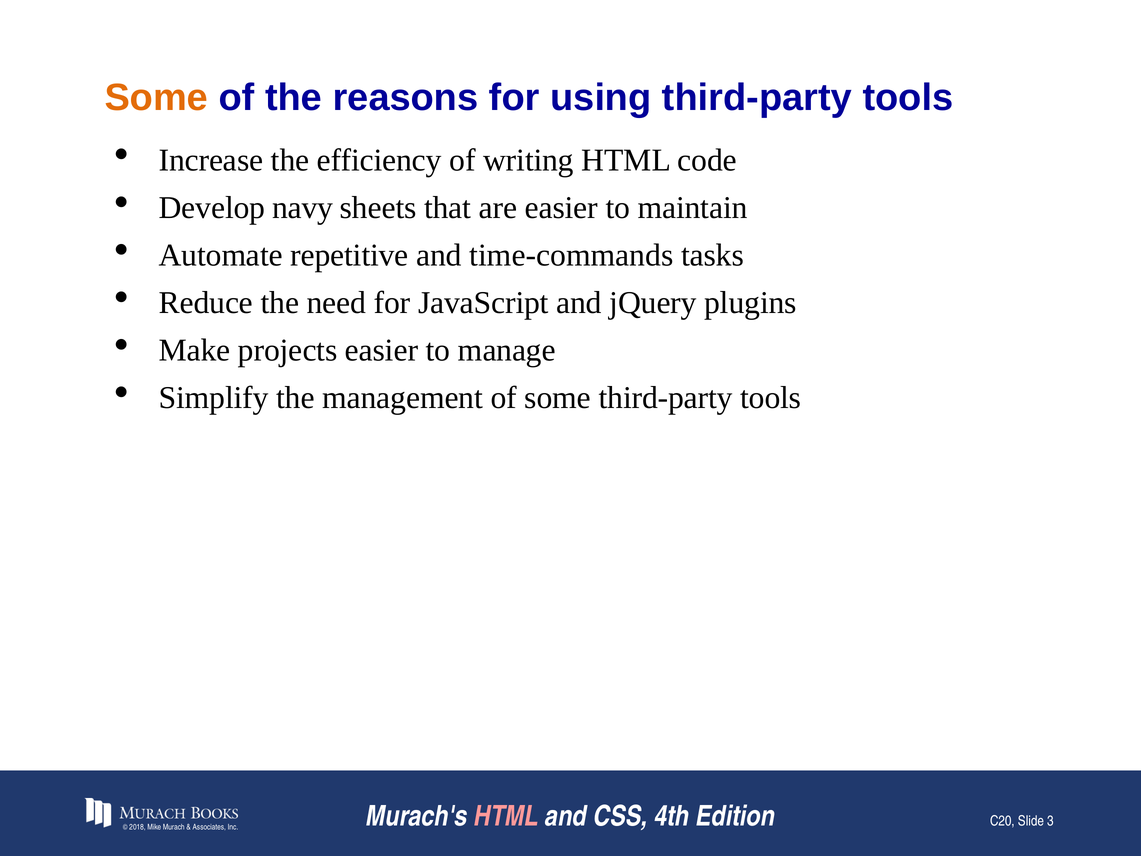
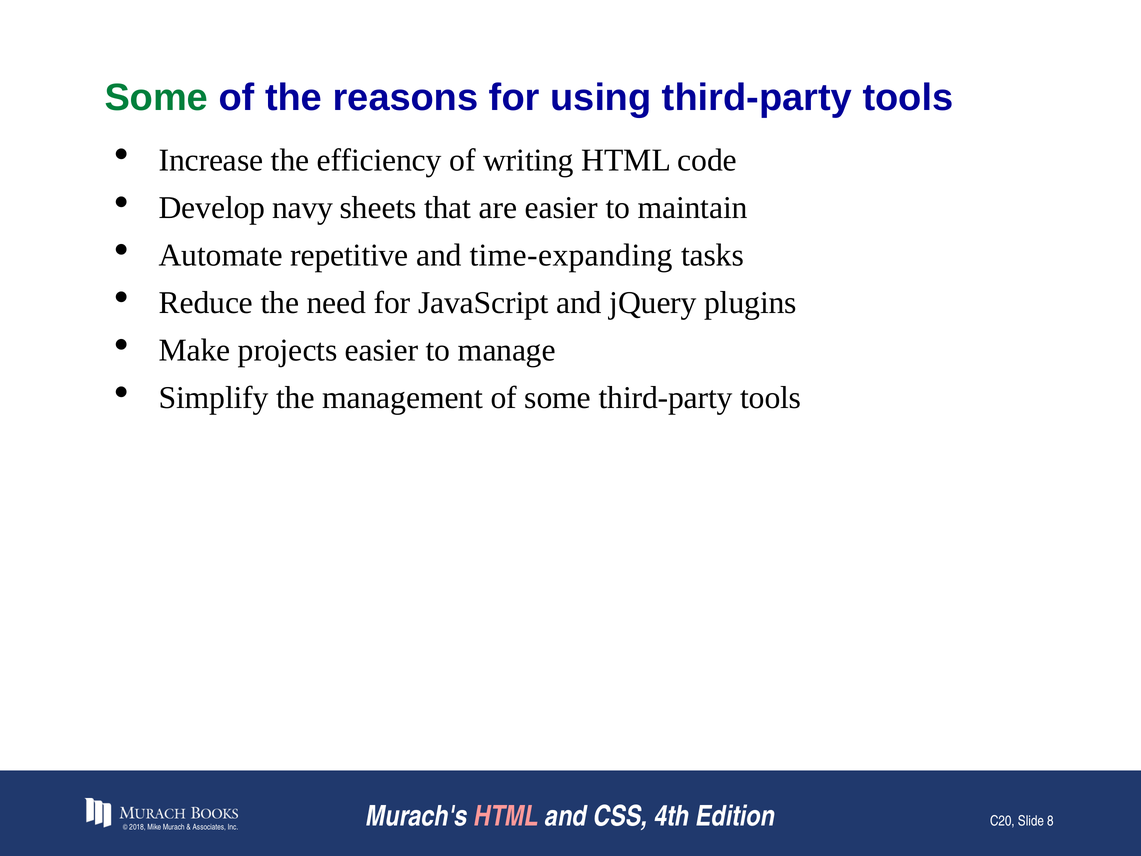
Some colour: orange -> green (156, 98)
time-commands: time-commands -> time-expanding (571, 255)
3: 3 -> 8 (1050, 821)
